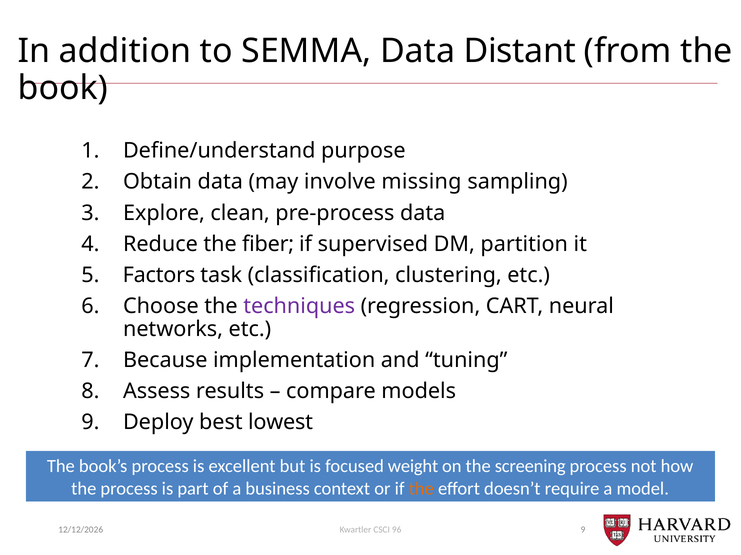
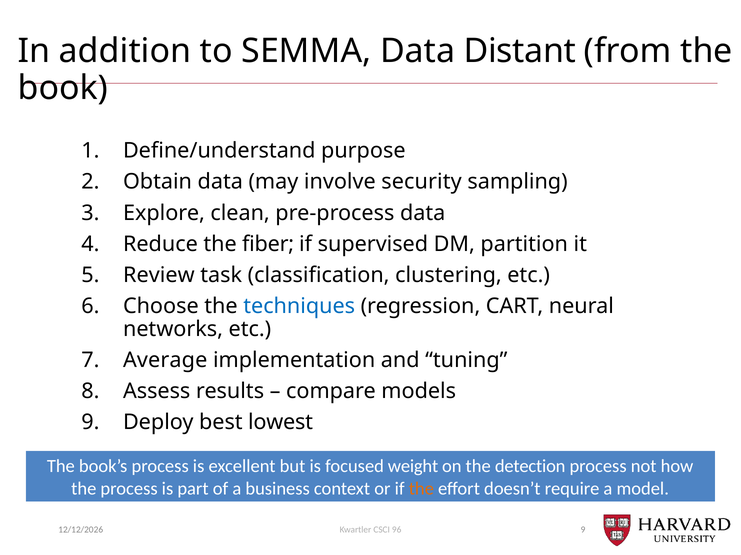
missing: missing -> security (422, 182)
Factors: Factors -> Review (159, 275)
techniques colour: purple -> blue (299, 306)
Because: Because -> Average (165, 361)
screening: screening -> detection (530, 467)
